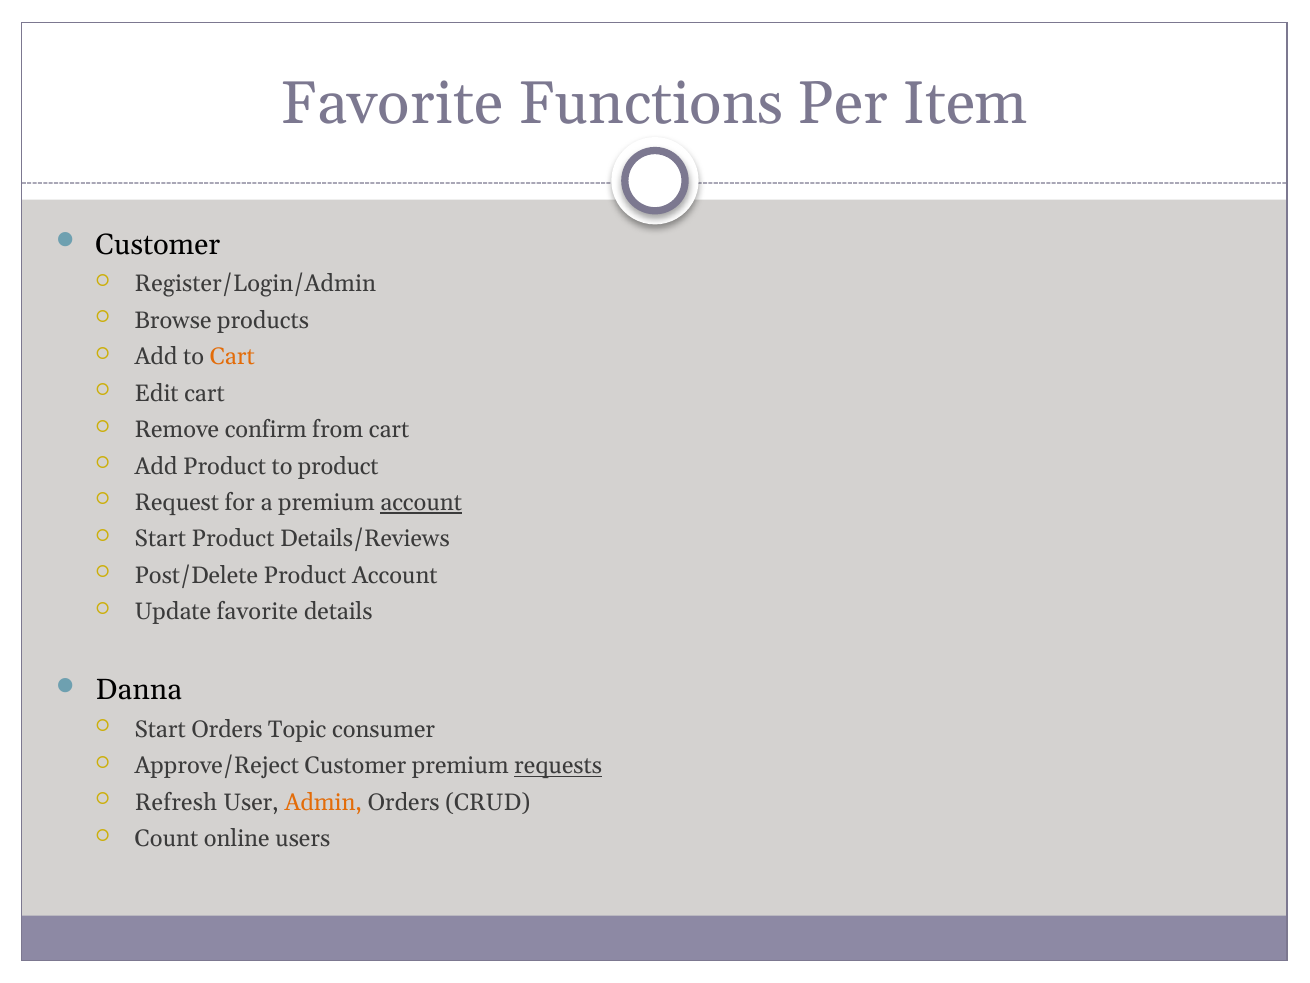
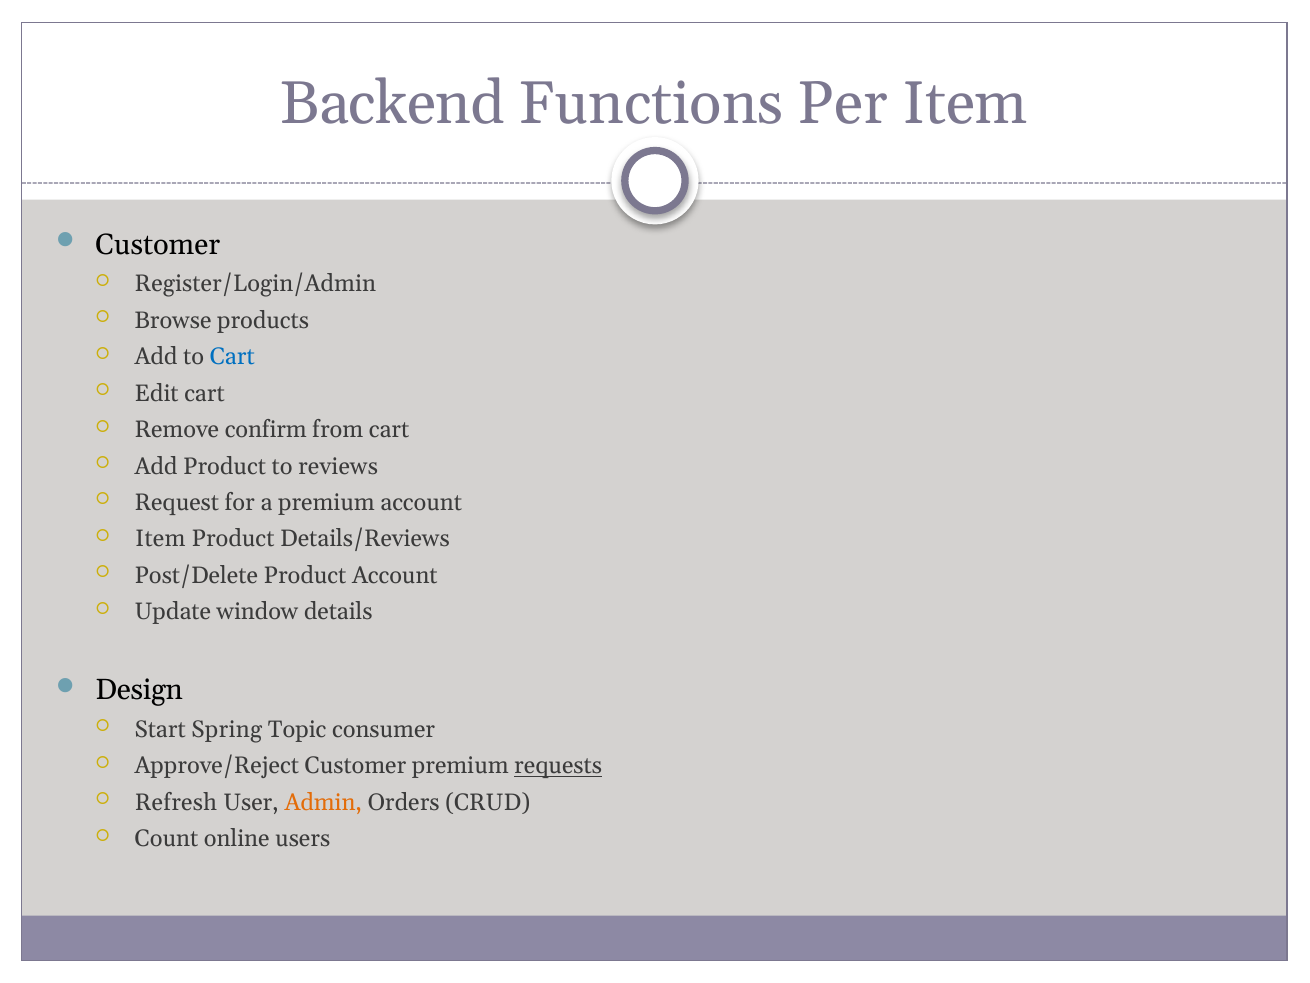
Favorite: Favorite -> Backend (393, 103)
Cart colour: orange -> blue (232, 357)
to product: product -> reviews (338, 466)
account underline: present -> none (421, 502)
Start: Start -> Item (160, 539)
Update favorite: favorite -> window (258, 612)
Danna: Danna -> Design (139, 690)
Start Orders: Orders -> Spring (227, 729)
